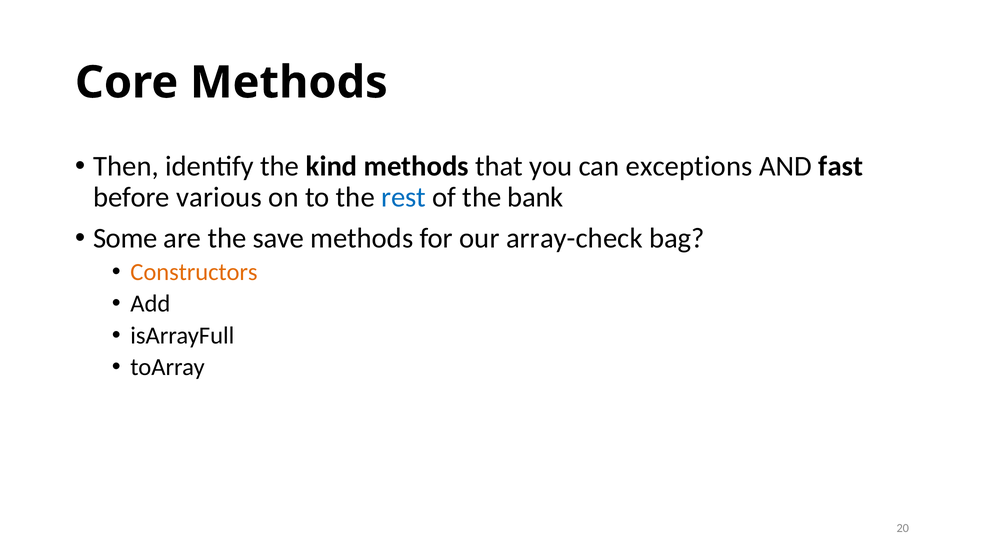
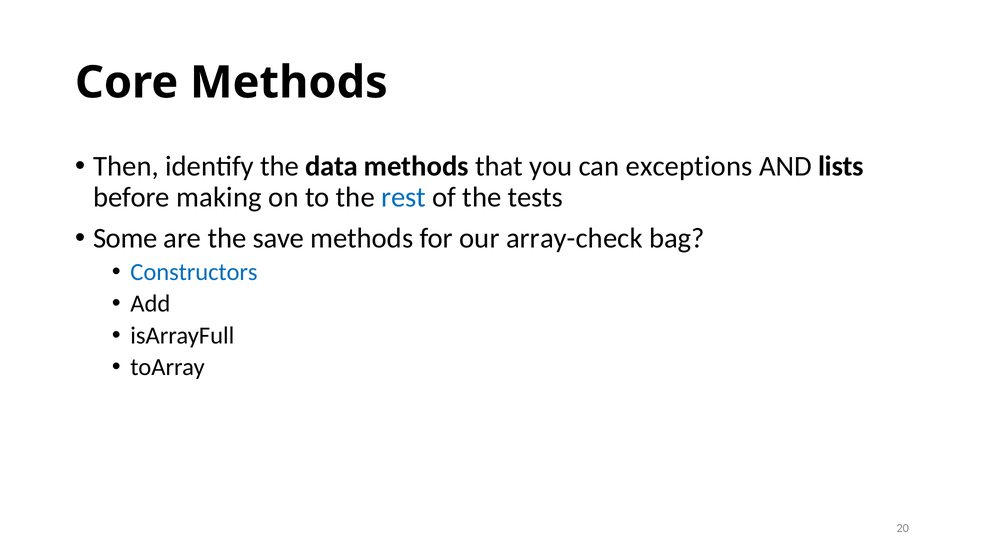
kind: kind -> data (332, 166)
fast: fast -> lists (841, 166)
various: various -> making (219, 197)
bank: bank -> tests (535, 197)
Constructors colour: orange -> blue (194, 272)
